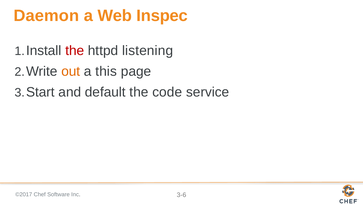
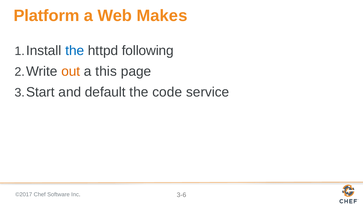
Daemon: Daemon -> Platform (47, 16)
Inspec: Inspec -> Makes (162, 16)
the colour: red -> blue (75, 51)
listening: listening -> following (148, 51)
